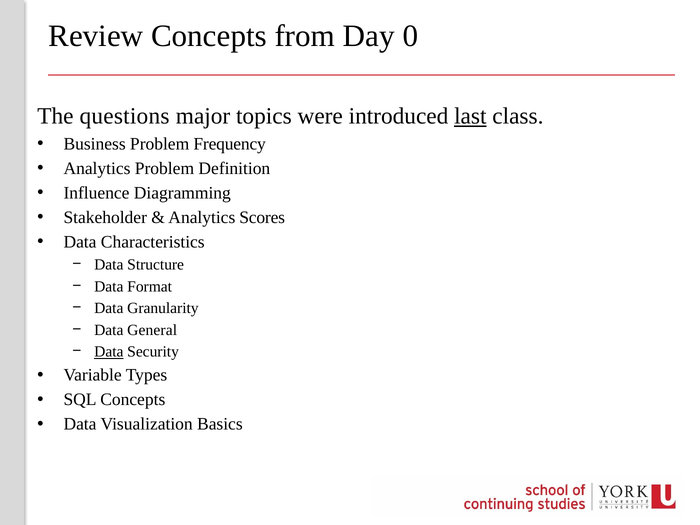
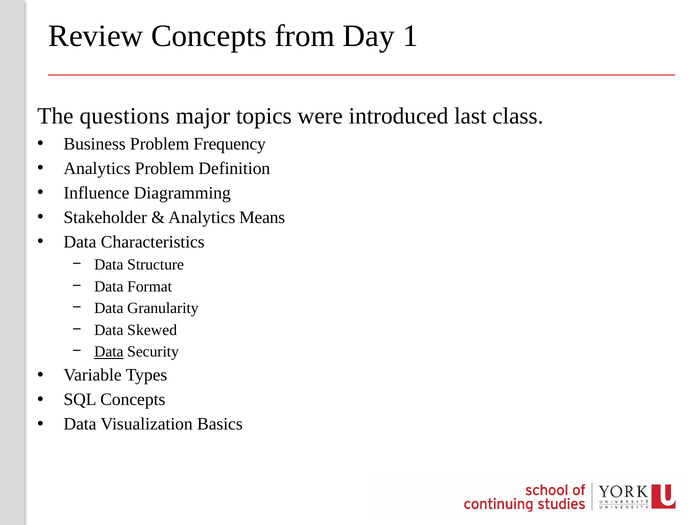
0: 0 -> 1 (410, 36)
last underline: present -> none (470, 116)
Scores: Scores -> Means (262, 217)
General: General -> Skewed (152, 330)
